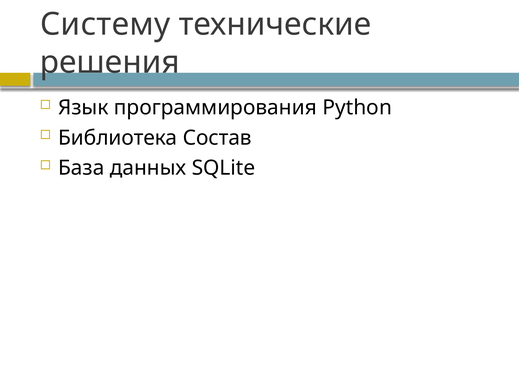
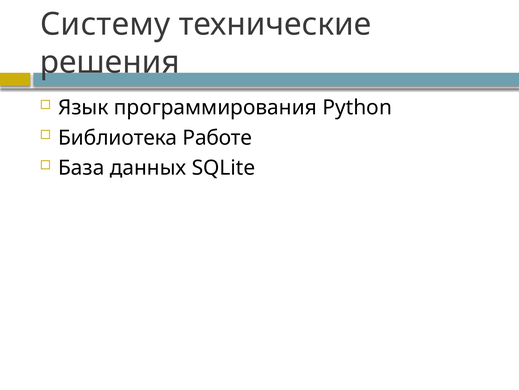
Состав: Состав -> Работе (217, 138)
